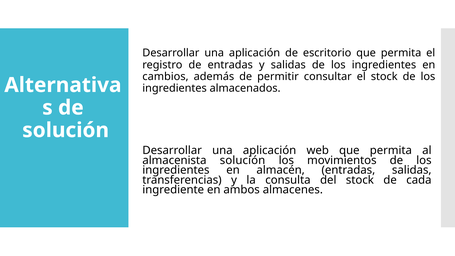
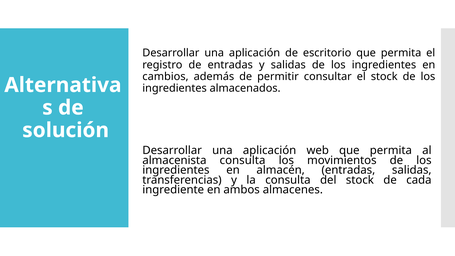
almacenista solución: solución -> consulta (243, 160)
